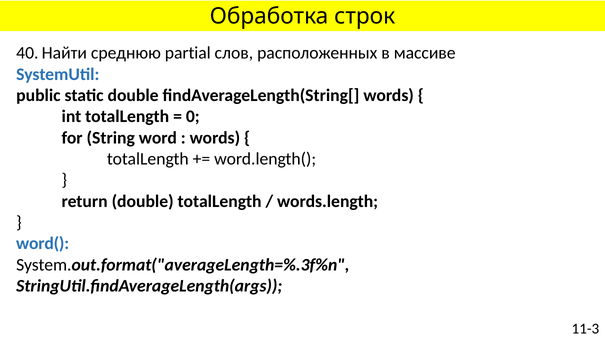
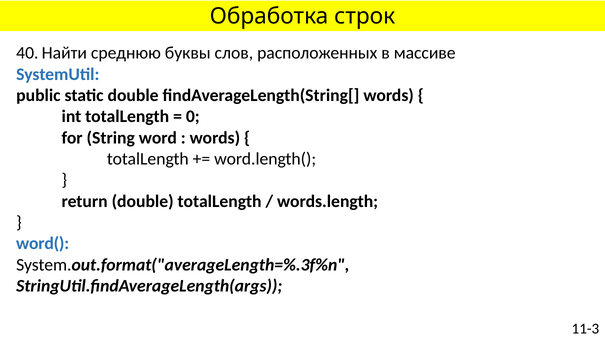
partial: partial -> буквы (188, 53)
